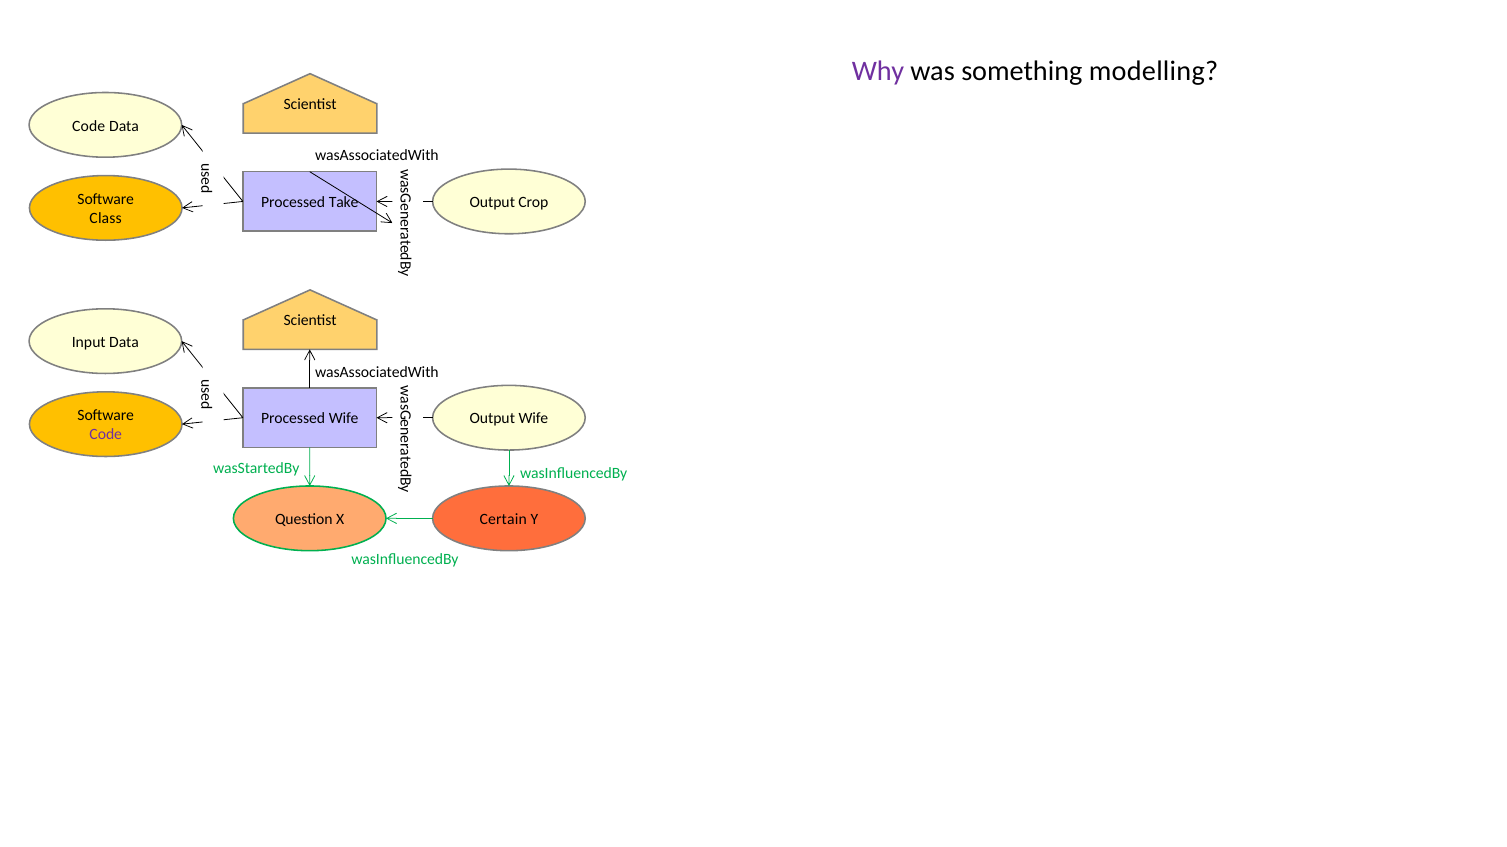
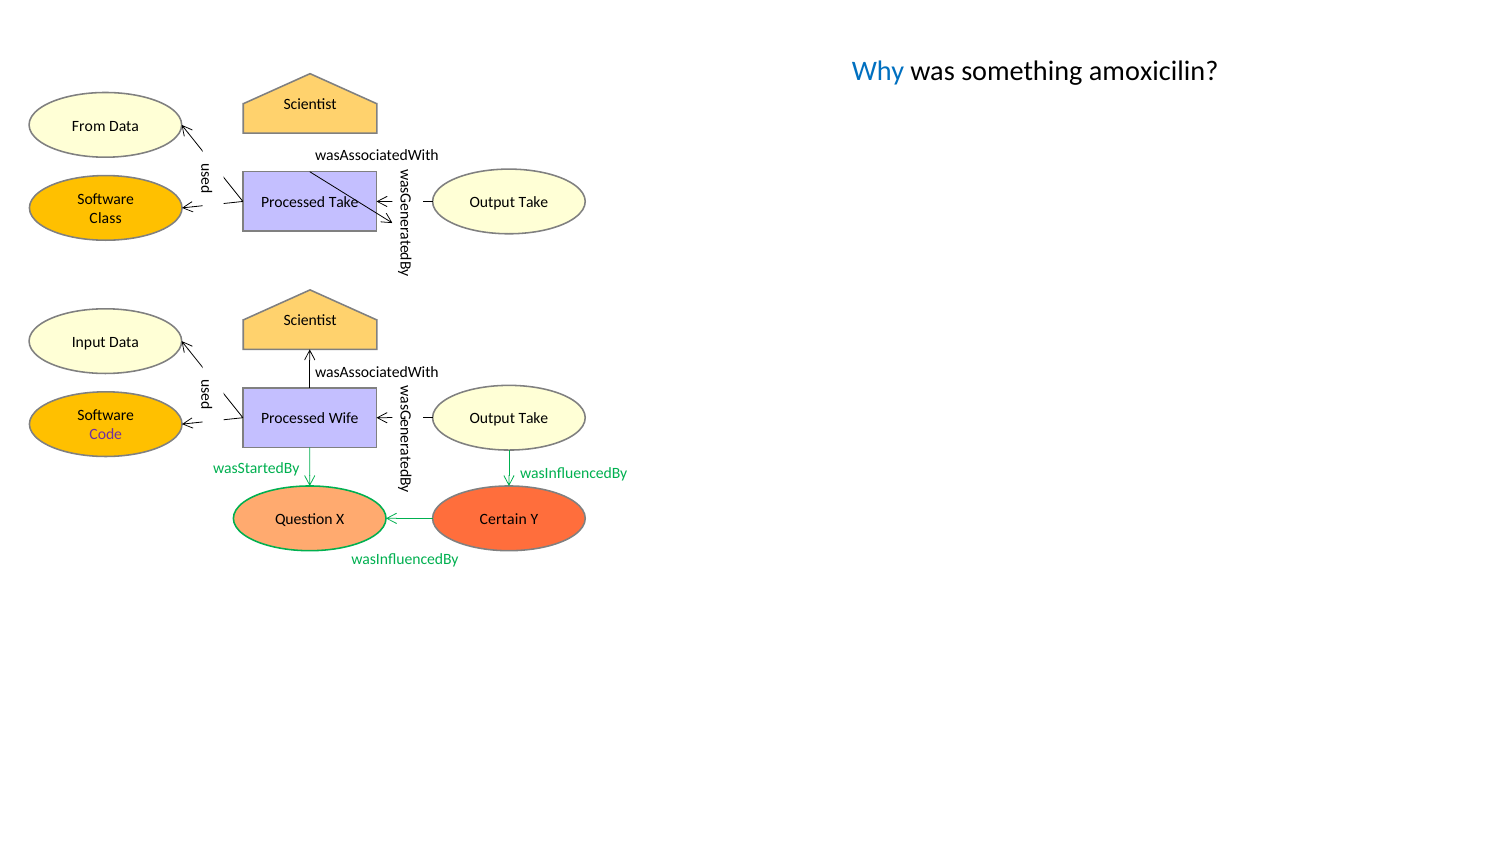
Why colour: purple -> blue (878, 71)
modelling: modelling -> amoxicilin (1154, 71)
Code: Code -> From (89, 126)
Crop: Crop -> Take (533, 203)
Wife: Wife -> Take (533, 419)
